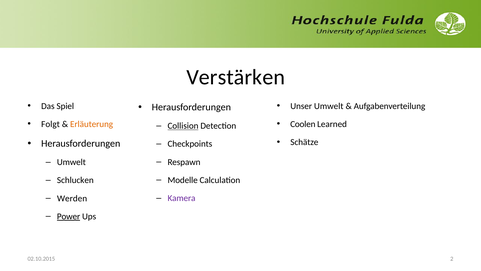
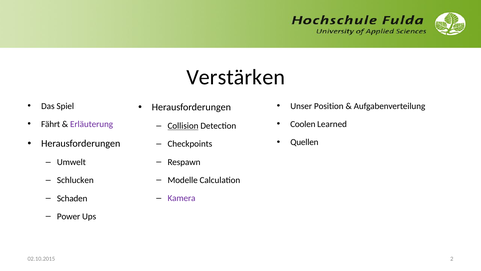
Unser Umwelt: Umwelt -> Position (329, 106)
Folgt: Folgt -> Fährt (51, 124)
Erläuterung colour: orange -> purple (92, 124)
Schätze: Schätze -> Quellen (304, 142)
Werden: Werden -> Schaden (72, 198)
Power underline: present -> none (69, 216)
